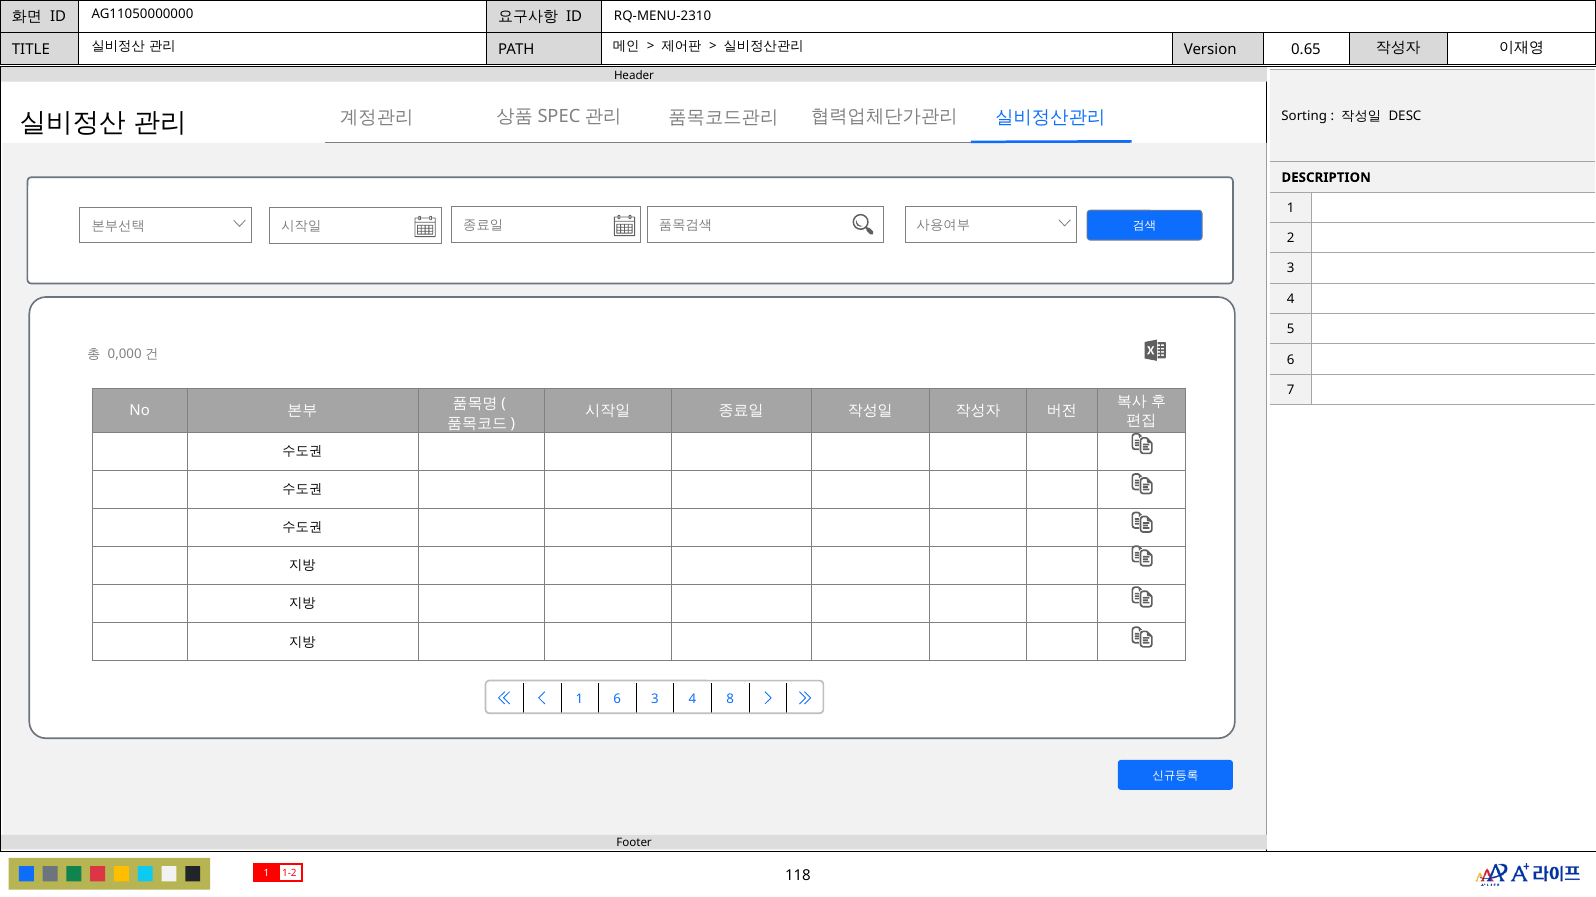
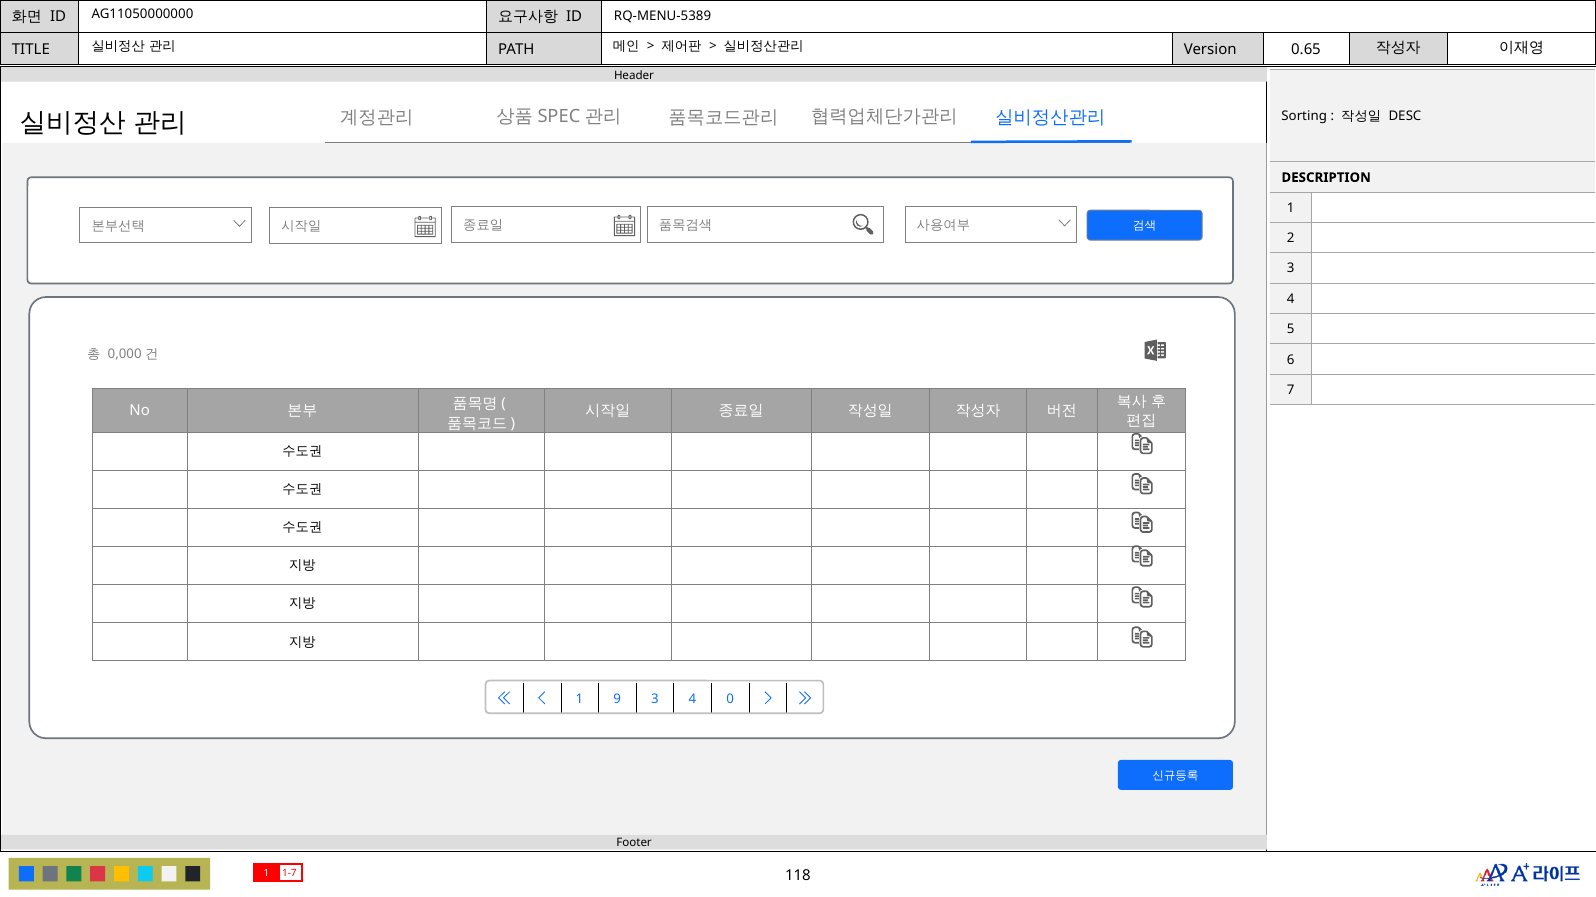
RQ-MENU-2310: RQ-MENU-2310 -> RQ-MENU-5389 (663, 16)
1 6: 6 -> 9 (617, 699)
8: 8 -> 0 (730, 699)
1-2: 1-2 -> 1-7 (289, 874)
